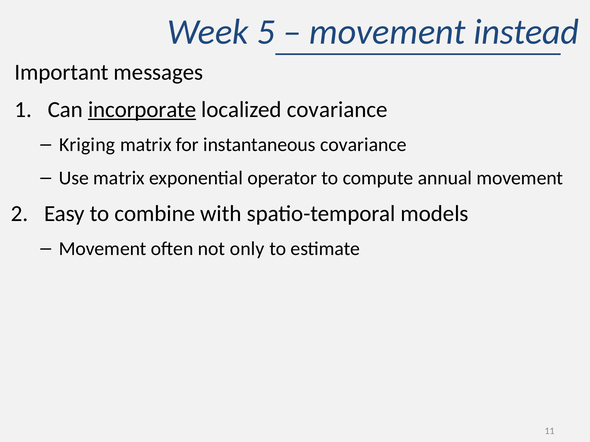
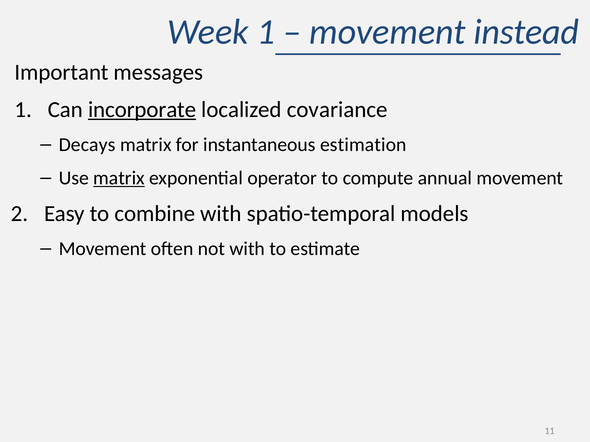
Week 5: 5 -> 1 (266, 32)
Kriging: Kriging -> Decays (87, 145)
instantaneous covariance: covariance -> estimation (363, 145)
matrix underline: none -> present (119, 178)
not only: only -> with (247, 249)
